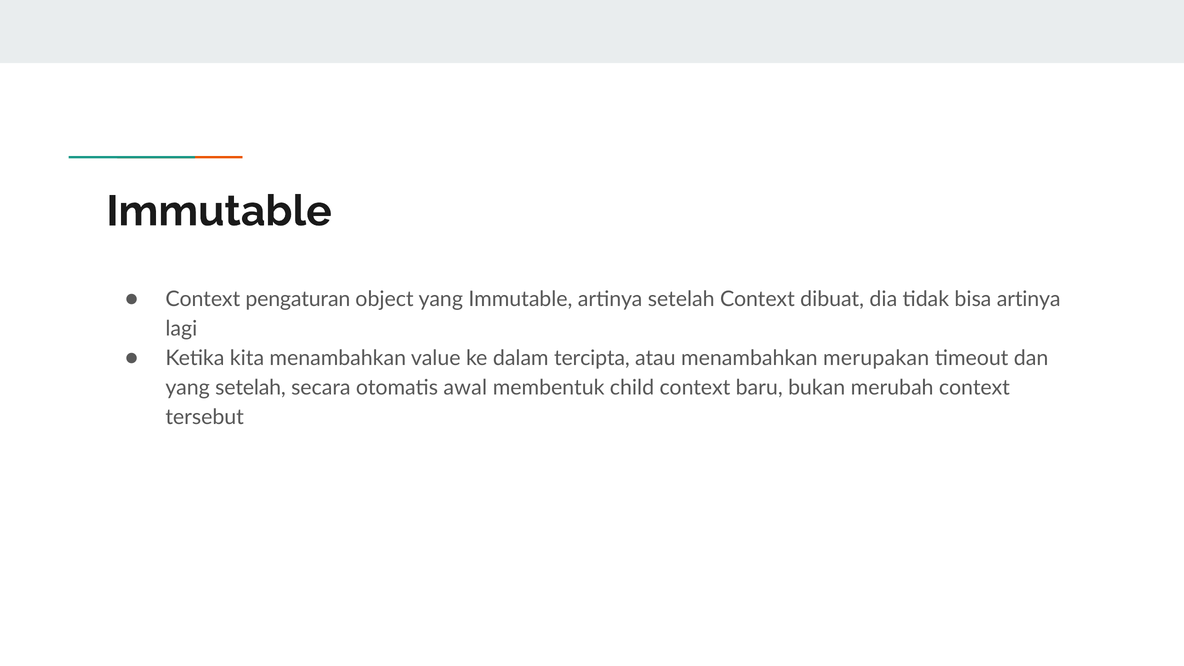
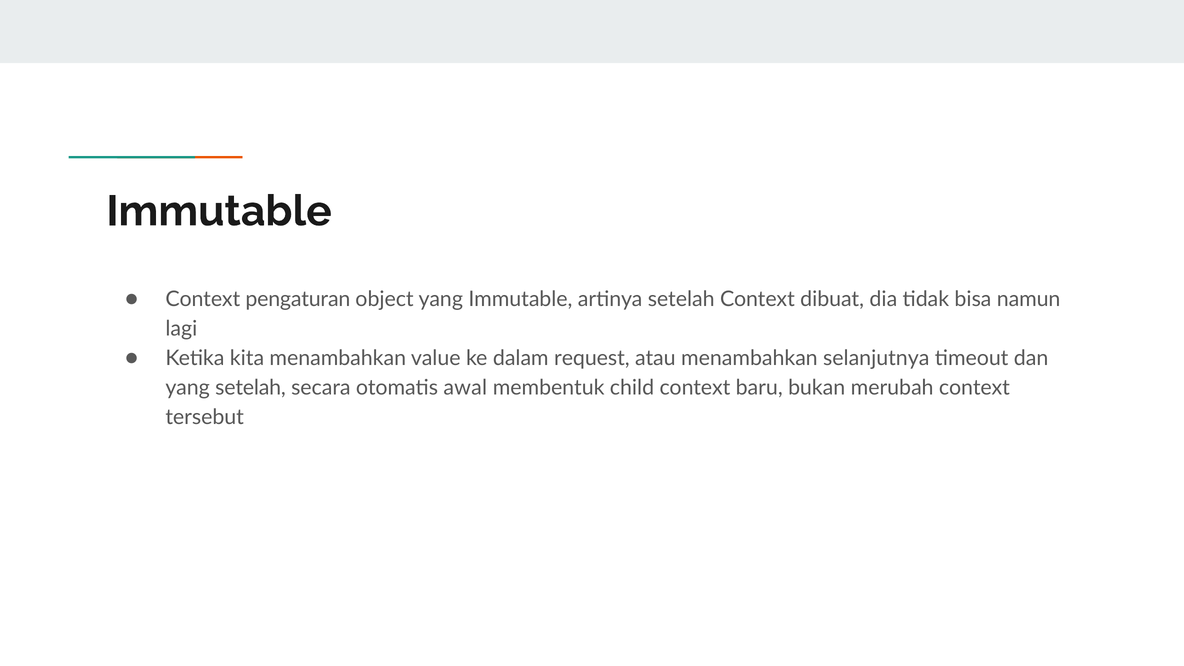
bisa artinya: artinya -> namun (1029, 299)
tercipta: tercipta -> request (592, 358)
merupakan: merupakan -> selanjutnya (876, 358)
